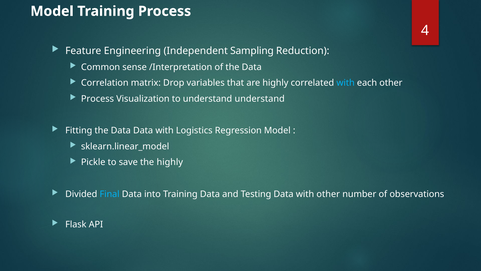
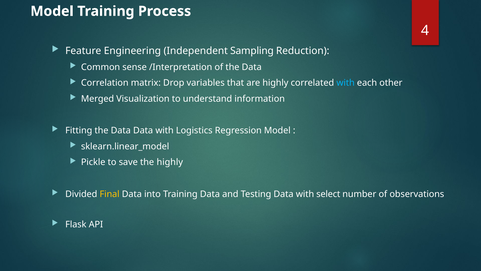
Process: Process -> Merged (98, 99)
understand understand: understand -> information (260, 99)
Final colour: light blue -> yellow (110, 194)
with other: other -> select (328, 194)
